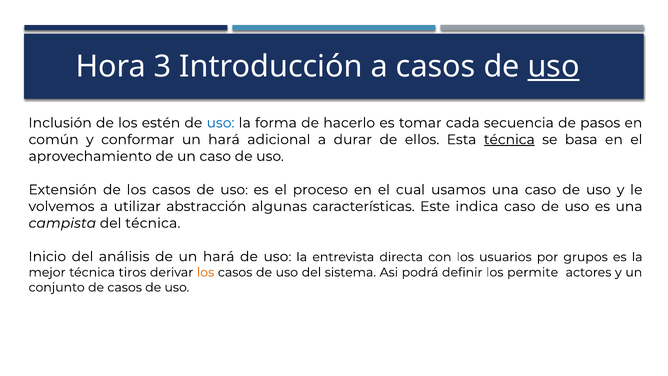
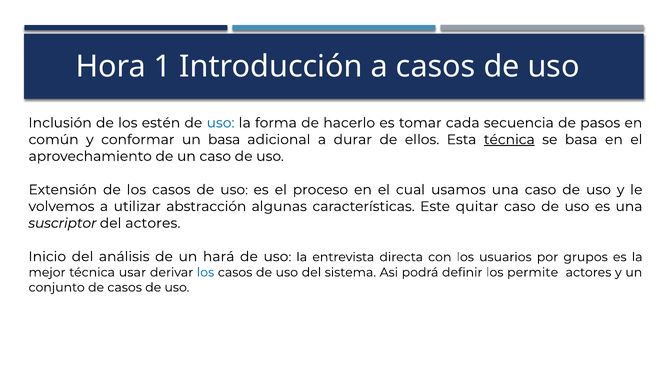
3: 3 -> 1 (163, 67)
uso underline: present -> none (554, 67)
conformar un hará: hará -> basa (224, 139)
indica: indica -> quitar (477, 206)
campista: campista -> suscriptor (62, 223)
del técnica: técnica -> actores (153, 223)
tiros: tiros -> usar (132, 272)
los colour: orange -> blue (206, 272)
